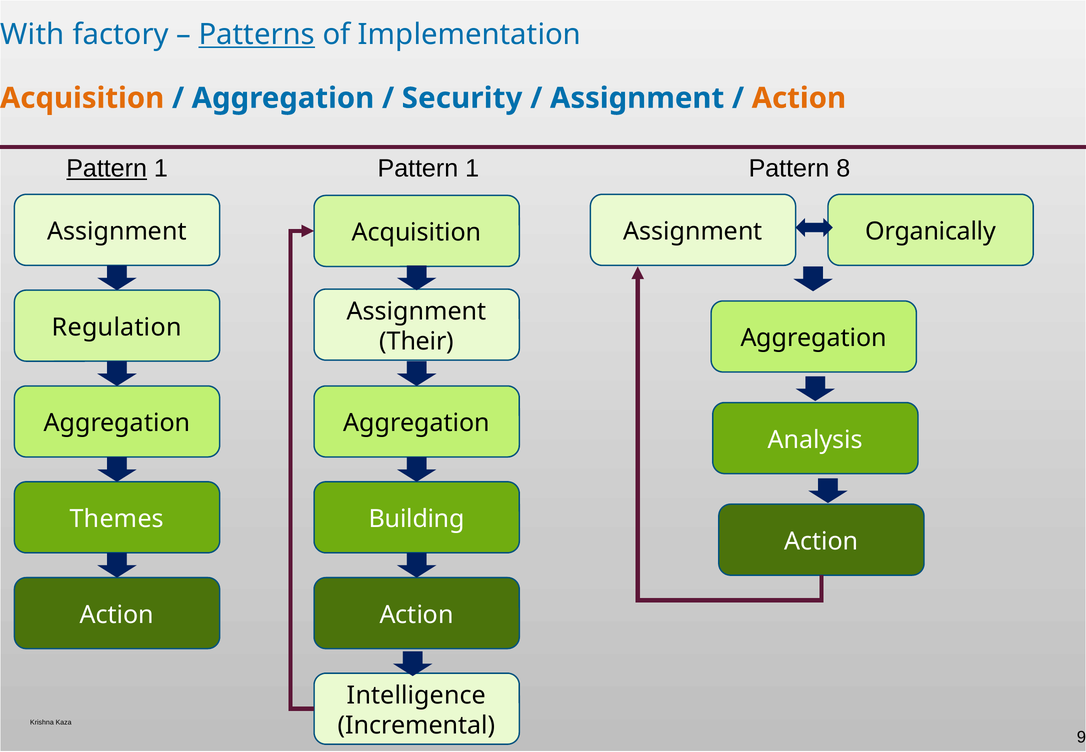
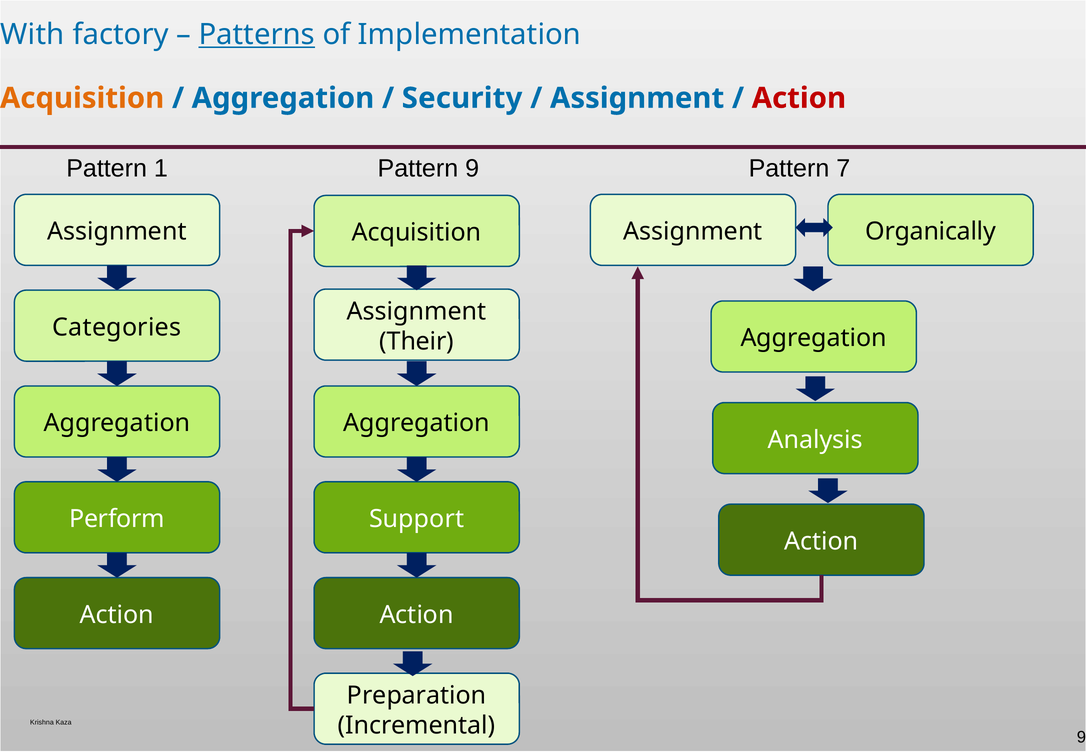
Action colour: orange -> red (799, 98)
Pattern underline: present -> none (107, 169)
1 Pattern 1: 1 -> 9 (472, 169)
8: 8 -> 7 (843, 169)
Regulation: Regulation -> Categories (117, 327)
Themes: Themes -> Perform (117, 519)
Building: Building -> Support (417, 519)
Intelligence: Intelligence -> Preparation (417, 695)
